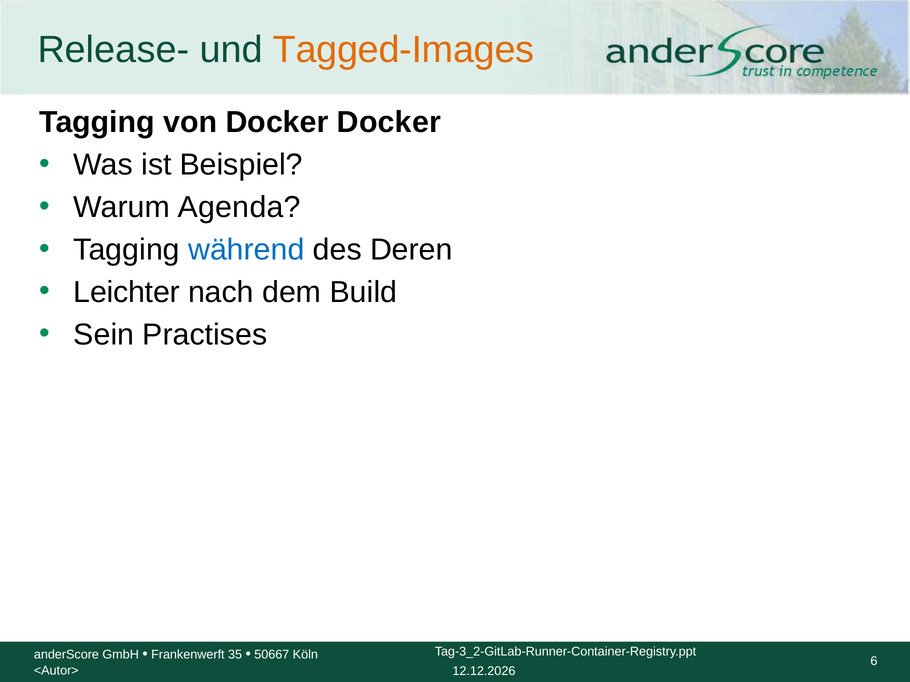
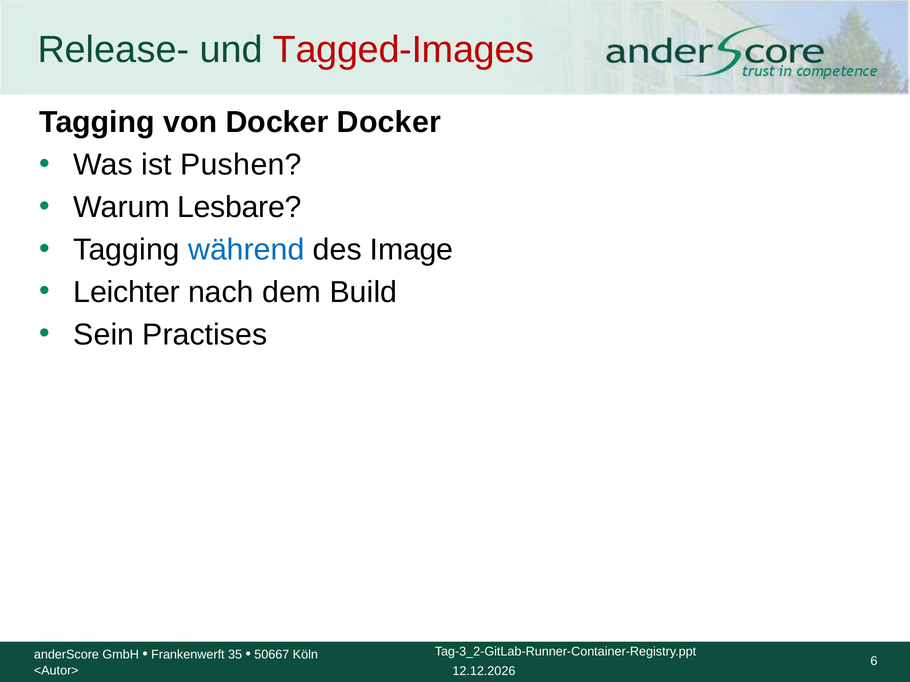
Tagged-Images colour: orange -> red (404, 50)
Beispiel: Beispiel -> Pushen (241, 165)
Agenda: Agenda -> Lesbare (240, 207)
Deren: Deren -> Image (412, 250)
